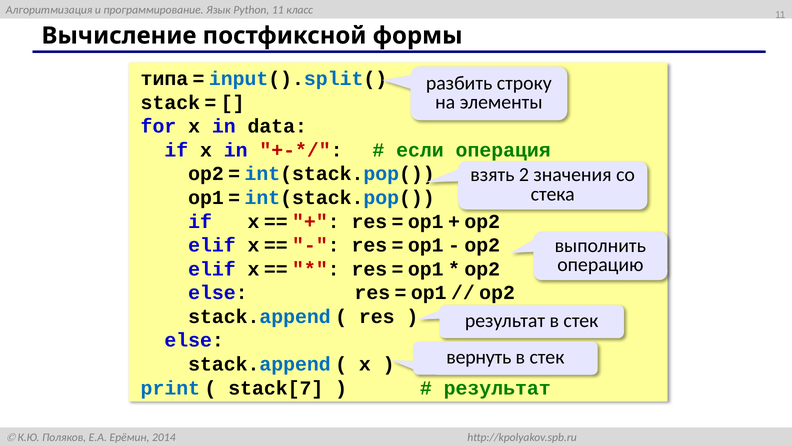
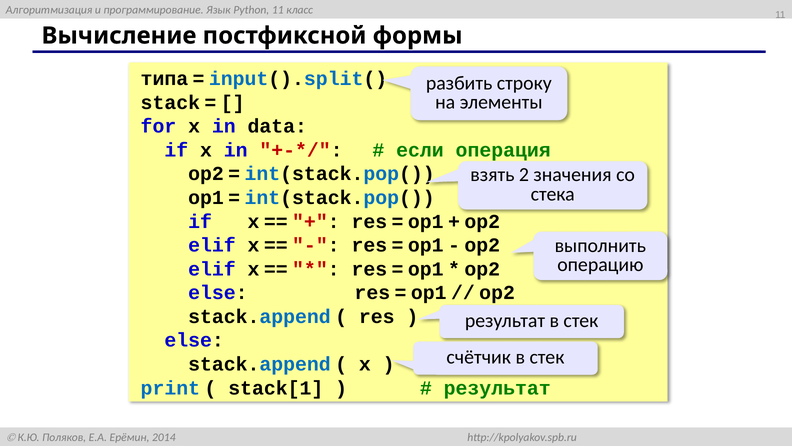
вернуть: вернуть -> счётчик (479, 357)
stack[7: stack[7 -> stack[1 (276, 388)
